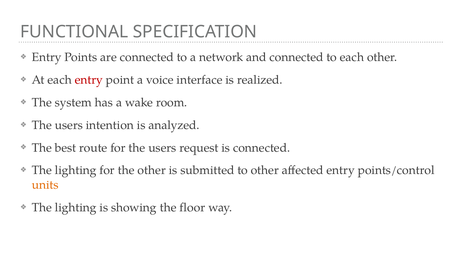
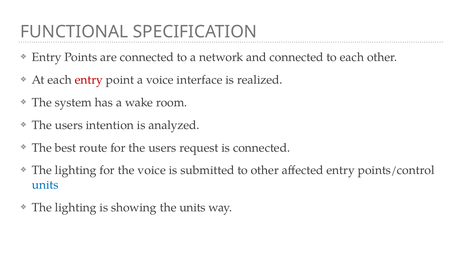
the other: other -> voice (152, 170)
units colour: orange -> blue (45, 185)
the floor: floor -> units (192, 207)
